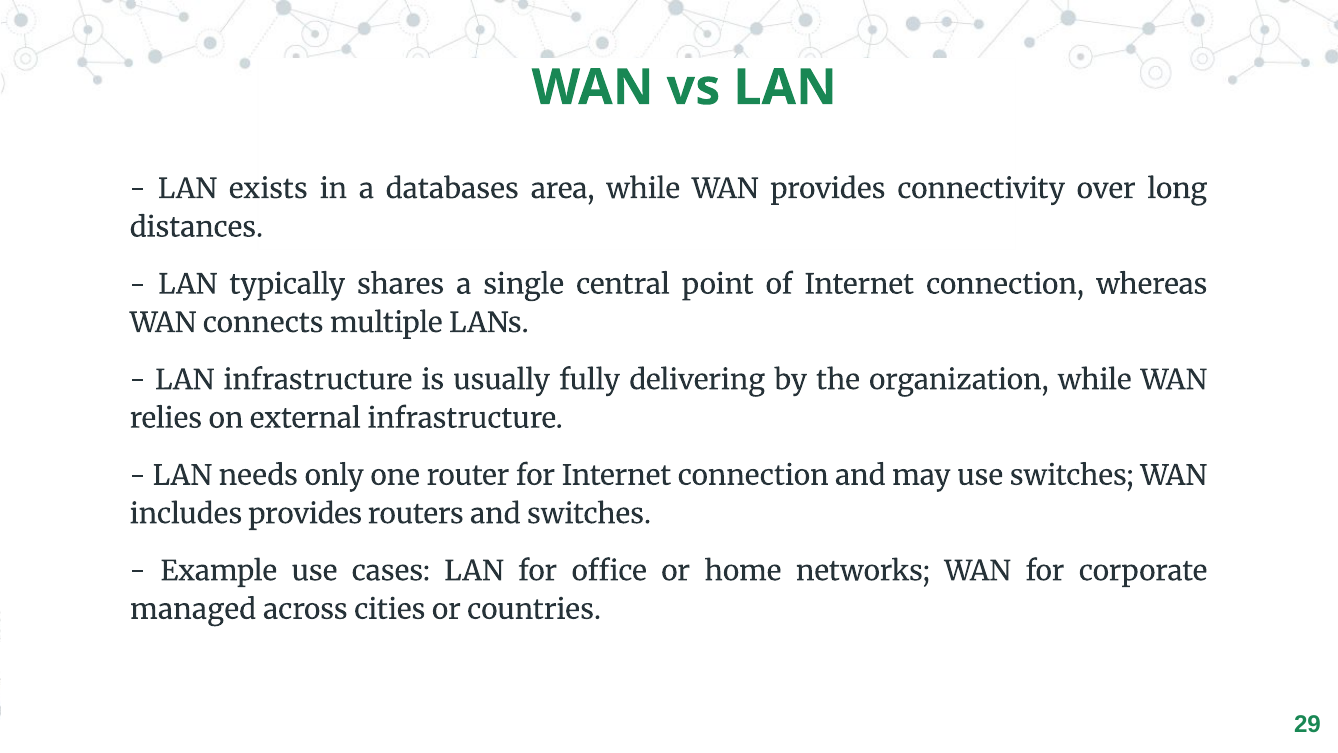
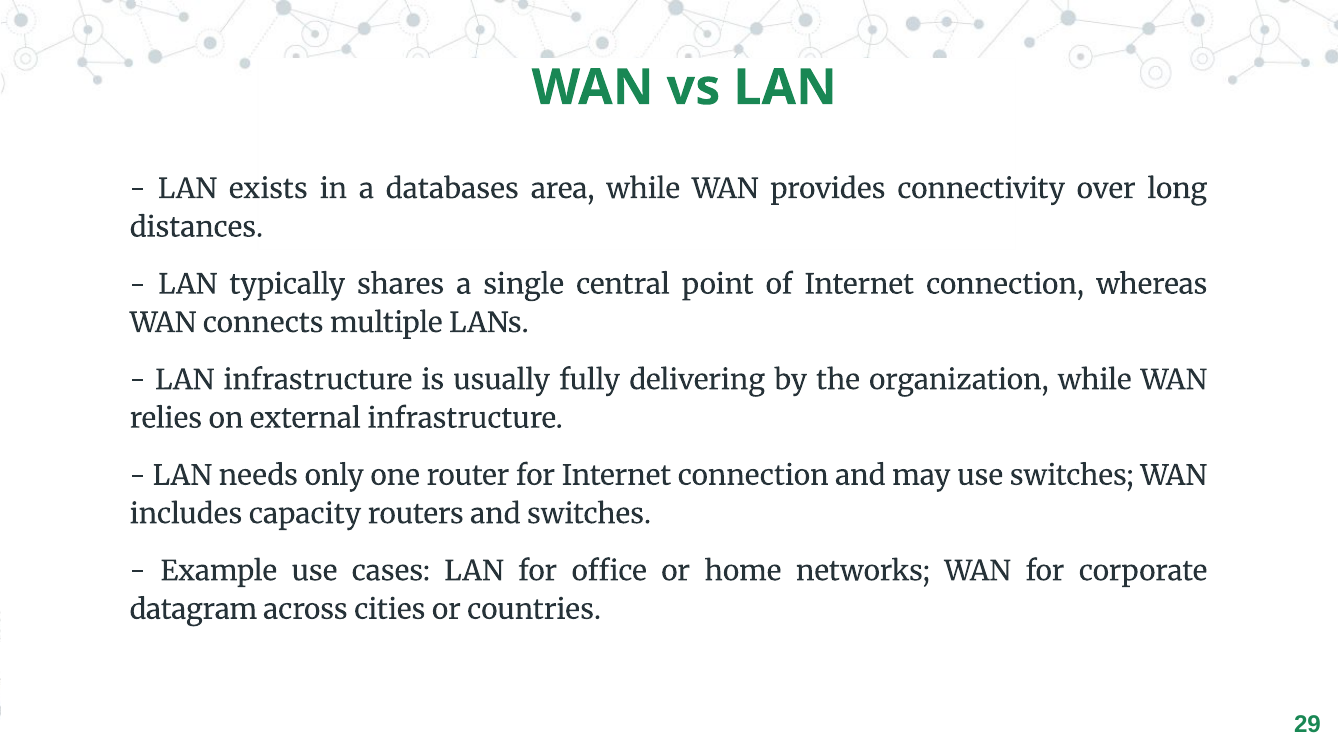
includes provides: provides -> capacity (305, 514)
managed: managed -> datagram (193, 609)
